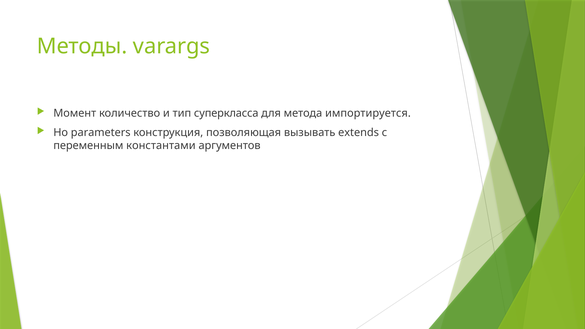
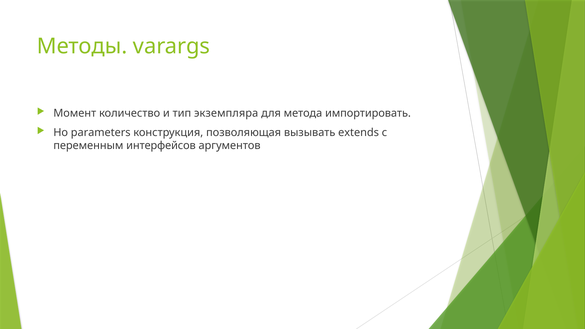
суперкласса: суперкласса -> экземпляра (226, 113)
импортируется: импортируется -> импортировать (368, 113)
константами: константами -> интерфейсов (161, 146)
